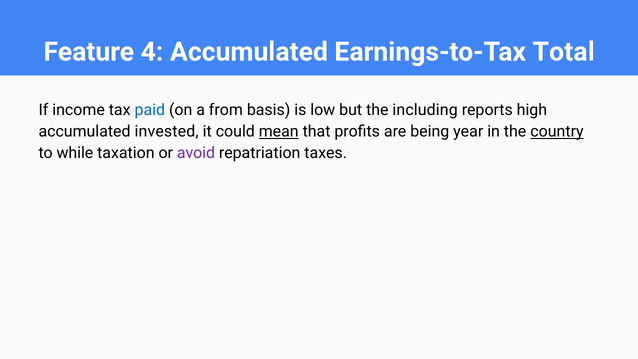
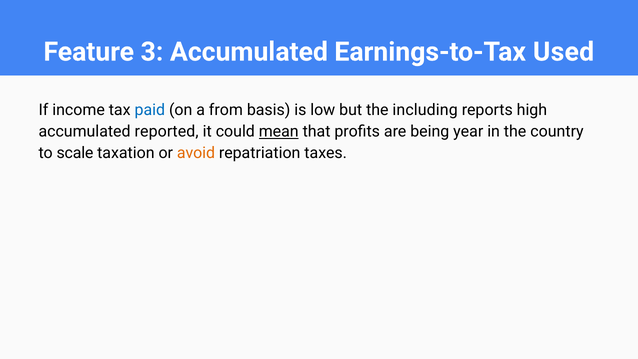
4: 4 -> 3 (152, 52)
Total: Total -> Used (564, 52)
invested: invested -> reported (167, 132)
country underline: present -> none (557, 132)
while: while -> scale (75, 153)
avoid colour: purple -> orange (196, 153)
